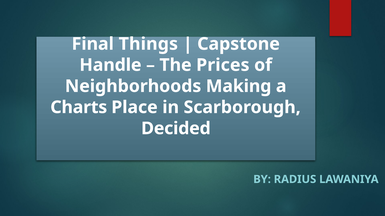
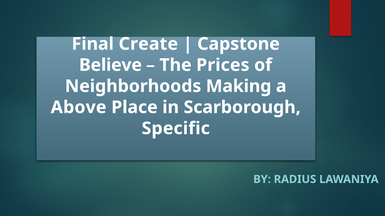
Things: Things -> Create (148, 44)
Handle: Handle -> Believe (110, 65)
Charts: Charts -> Above (79, 108)
Decided: Decided -> Specific (176, 129)
